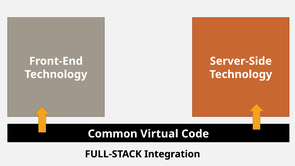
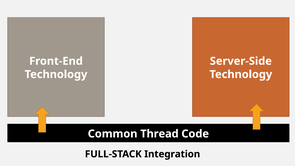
Virtual: Virtual -> Thread (159, 134)
